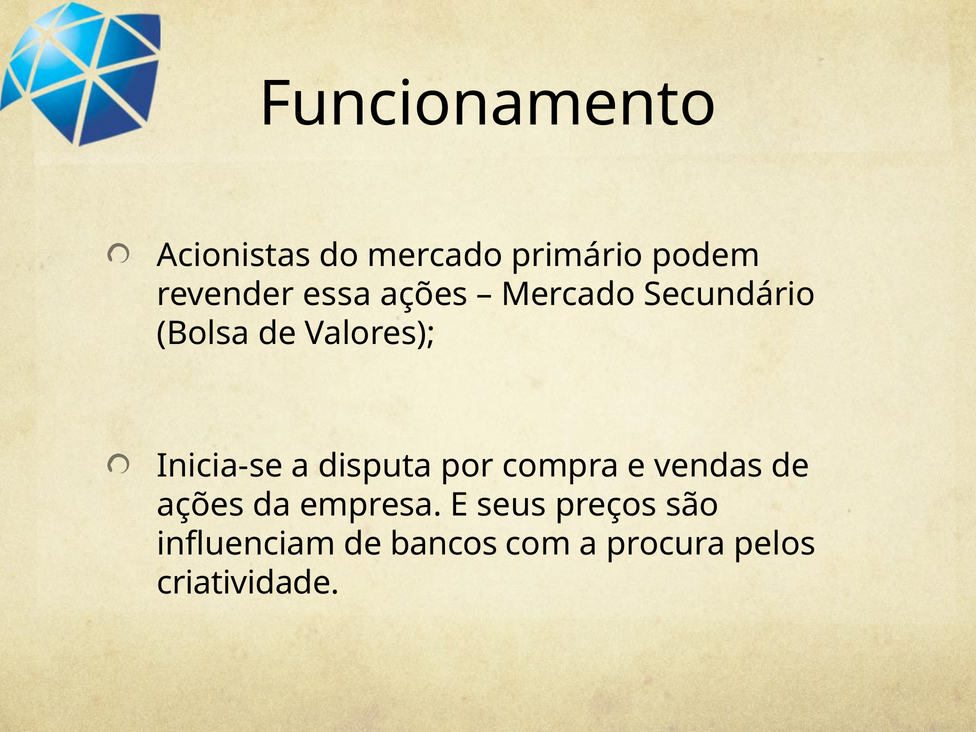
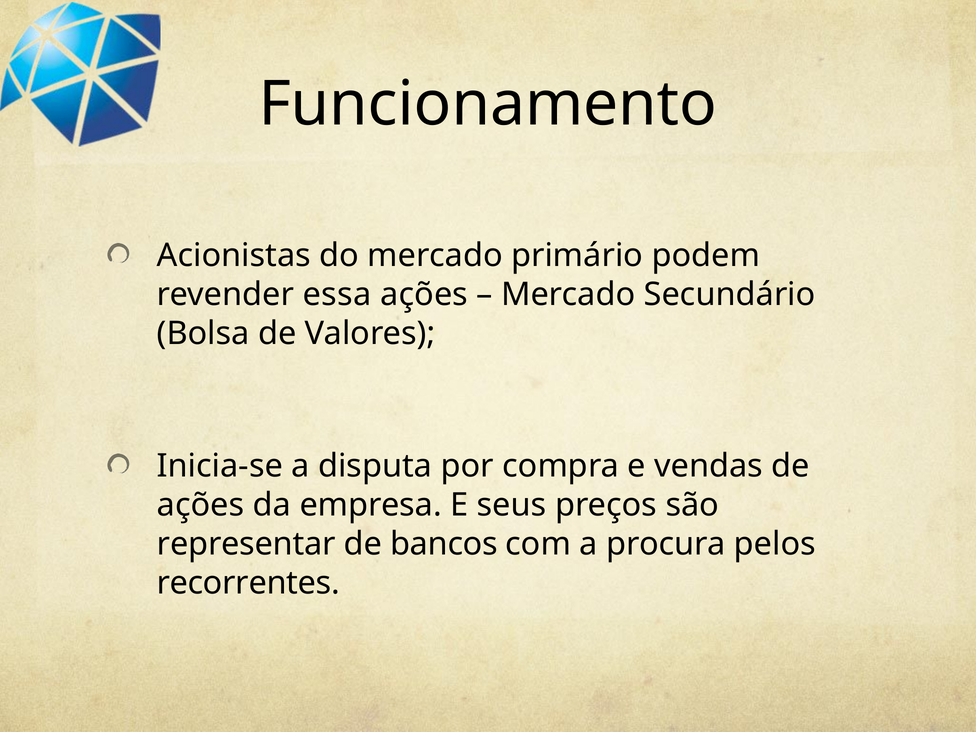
influenciam: influenciam -> representar (246, 544)
criatividade: criatividade -> recorrentes (248, 583)
